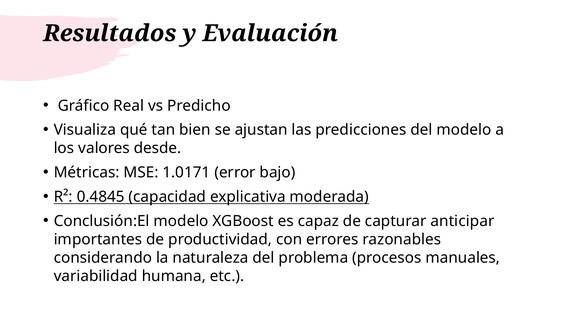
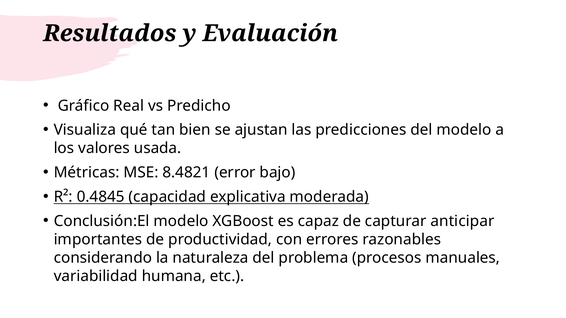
desde: desde -> usada (158, 148)
1.0171: 1.0171 -> 8.4821 (186, 173)
